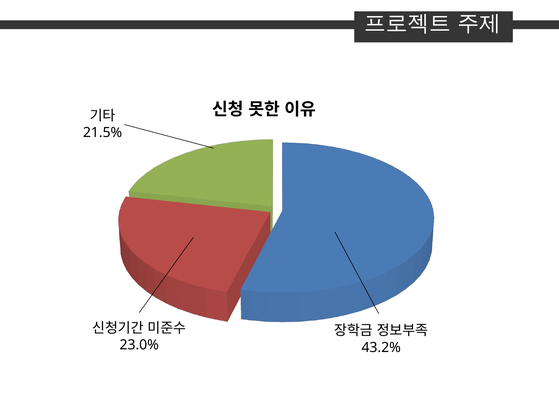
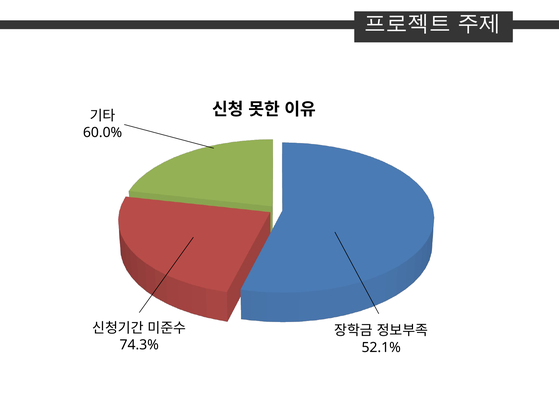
21.5%: 21.5% -> 60.0% (103, 132)
23.0%: 23.0% -> 74.3% (139, 344)
43.2%: 43.2% -> 52.1% (381, 347)
